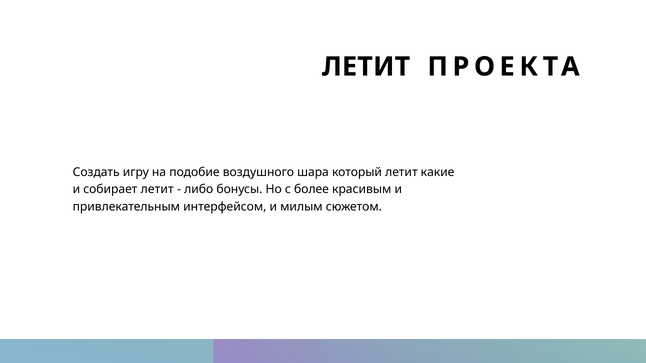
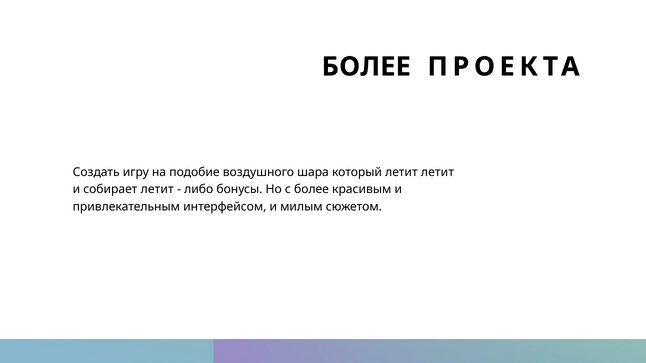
ЛЕТИТ: ЛЕТИТ -> БОЛЕЕ (366, 67)
летит какие: какие -> летит (437, 172)
